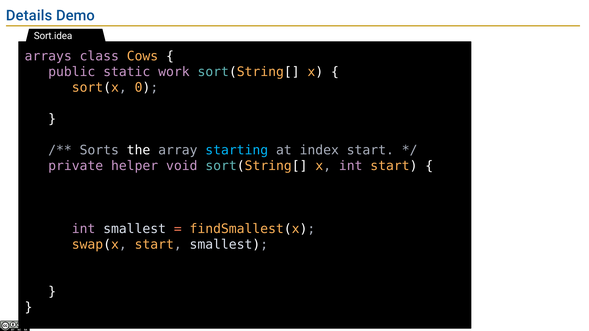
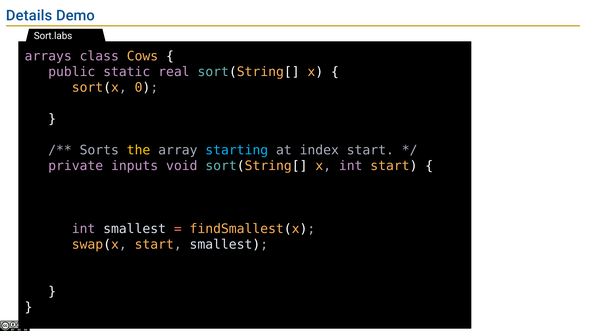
Sort.idea: Sort.idea -> Sort.labs (53, 36)
work: work -> real (174, 72)
the colour: white -> yellow (139, 150)
helper: helper -> inputs (135, 166)
